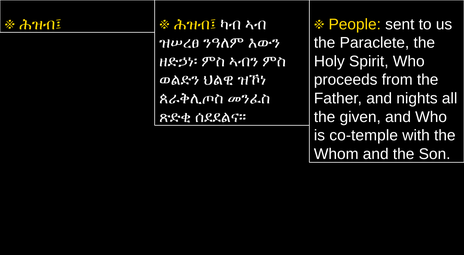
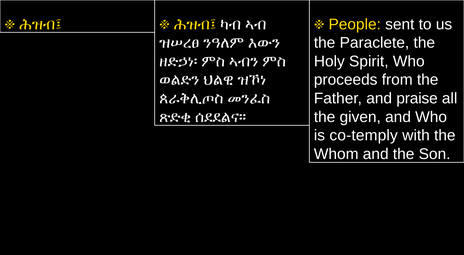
nights: nights -> praise (417, 99)
co-temple: co-temple -> co-temply (364, 136)
